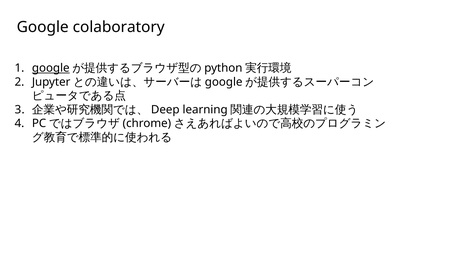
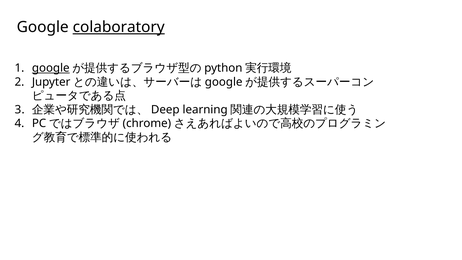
colaboratory underline: none -> present (119, 27)
